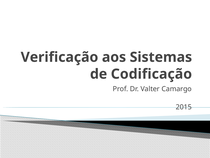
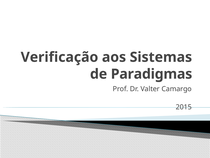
Codificação: Codificação -> Paradigmas (152, 74)
